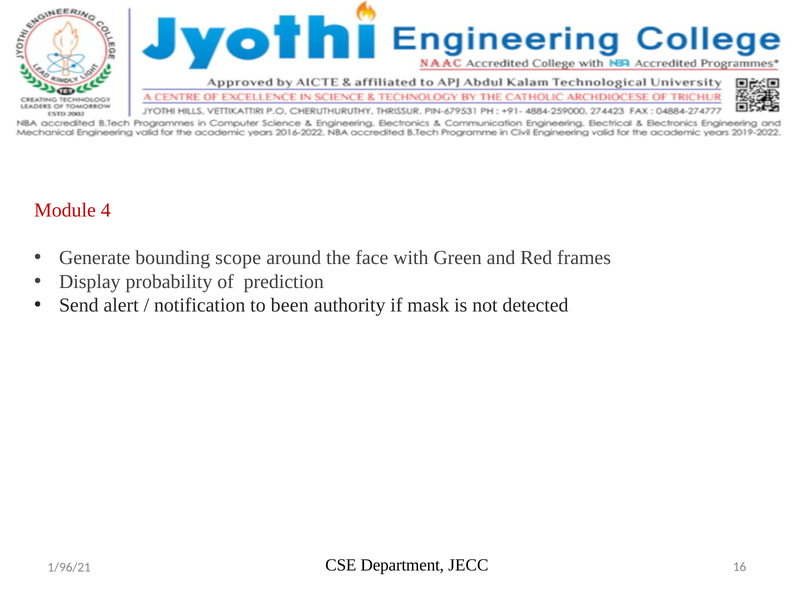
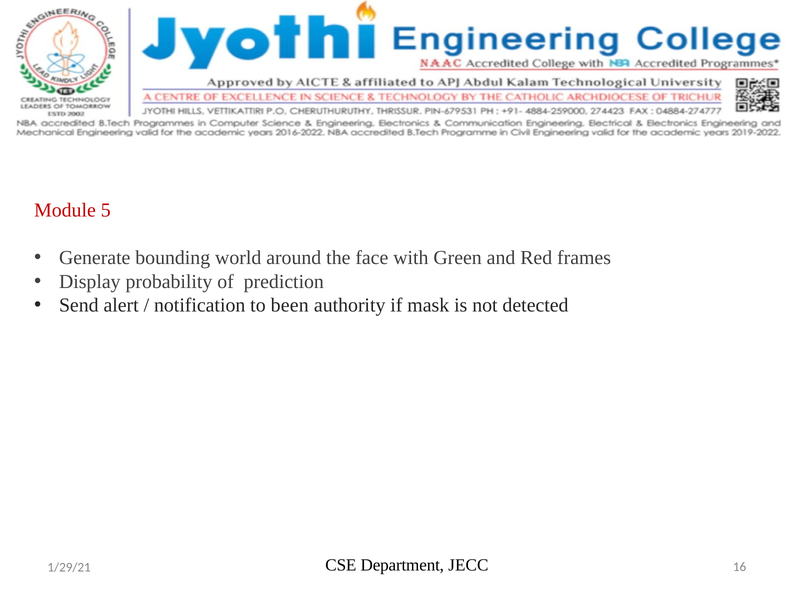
4: 4 -> 5 (106, 211)
scope: scope -> world (238, 258)
1/96/21: 1/96/21 -> 1/29/21 (69, 568)
